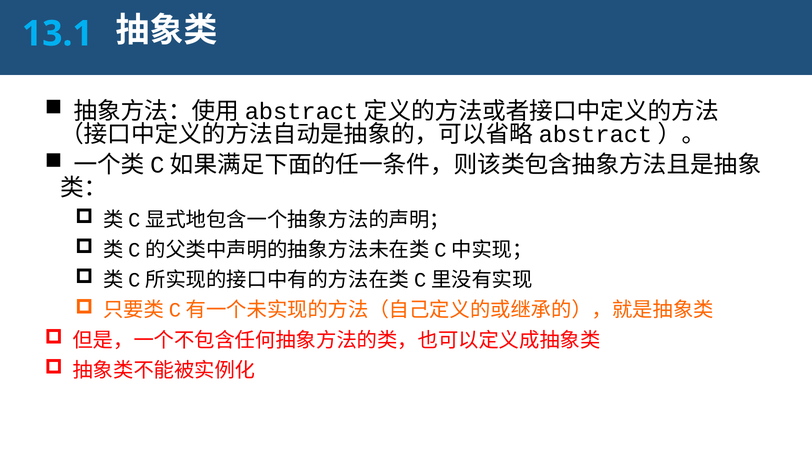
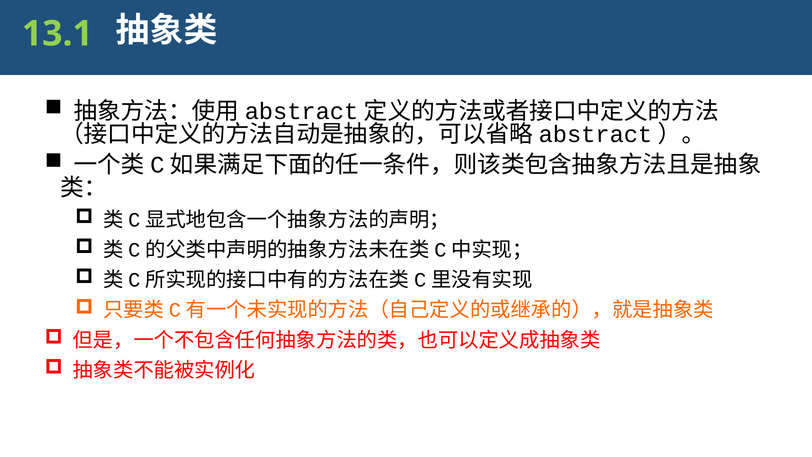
13.1 colour: light blue -> light green (57, 34)
